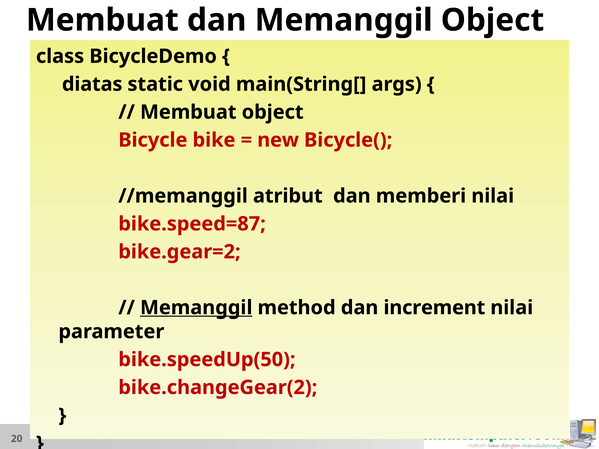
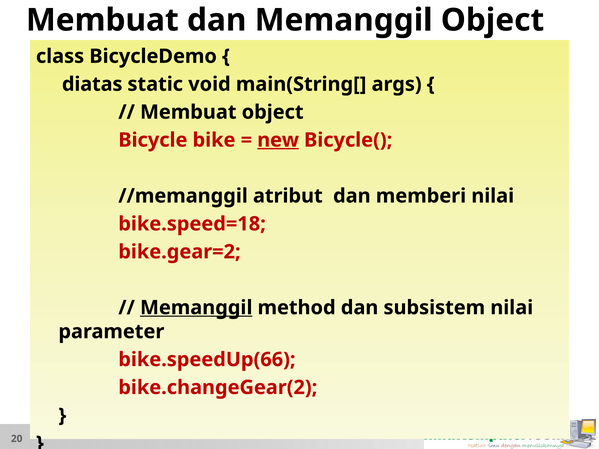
new underline: none -> present (278, 140)
bike.speed=87: bike.speed=87 -> bike.speed=18 (192, 224)
increment: increment -> subsistem (434, 308)
bike.speedUp(50: bike.speedUp(50 -> bike.speedUp(66 (207, 360)
